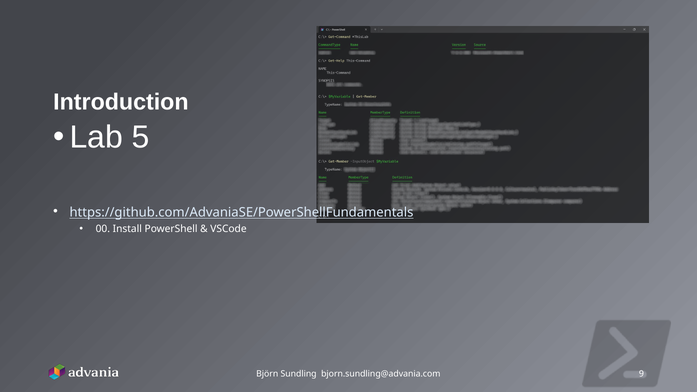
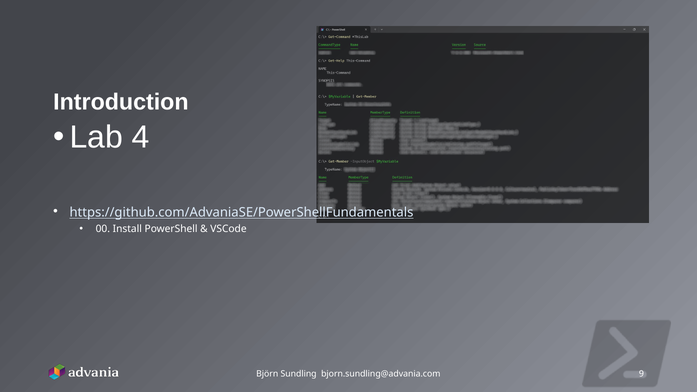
5: 5 -> 4 (141, 137)
